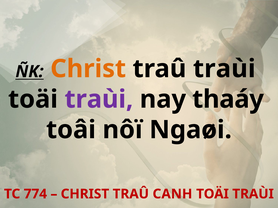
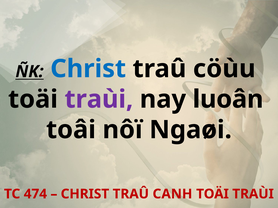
Christ colour: orange -> blue (88, 69)
traû traùi: traùi -> cöùu (224, 69)
thaáy: thaáy -> luoân (228, 100)
774: 774 -> 474 (35, 194)
